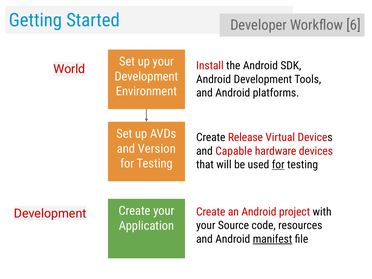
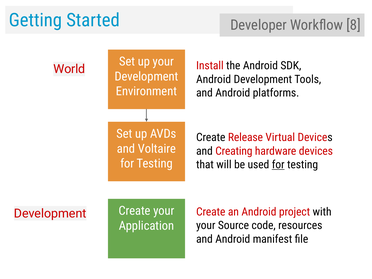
6: 6 -> 8 (354, 25)
Version: Version -> Voltaire (157, 149)
Capable: Capable -> Creating (234, 151)
manifest underline: present -> none (272, 239)
